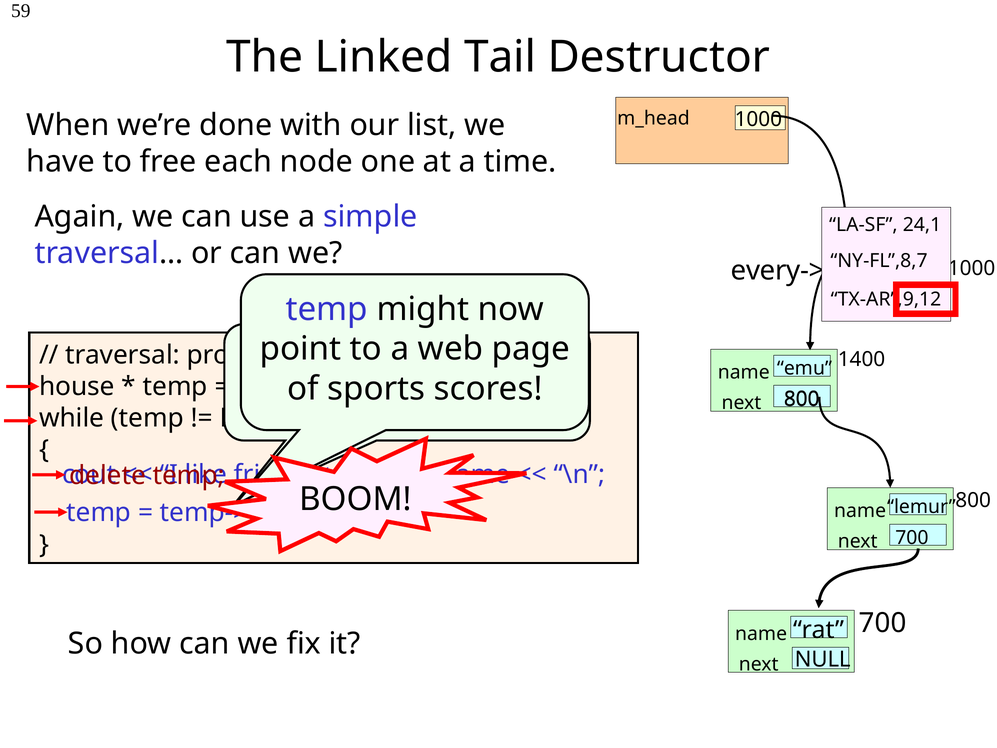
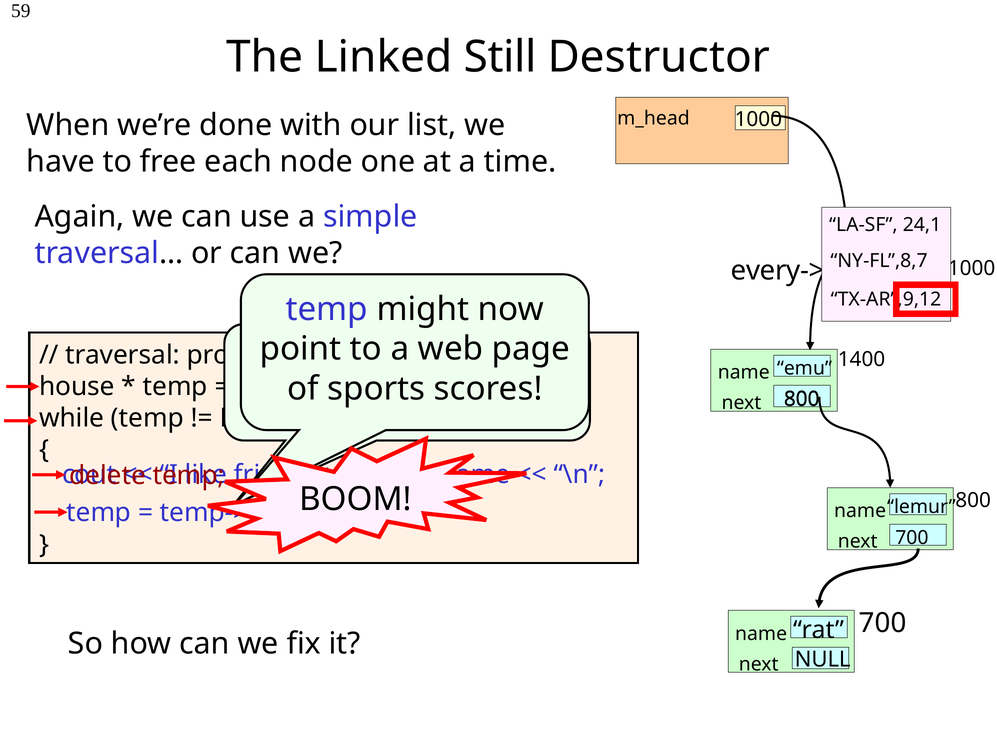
Tail: Tail -> Still (500, 57)
